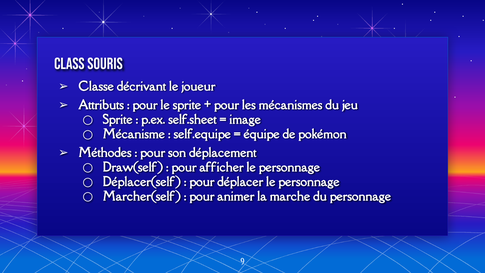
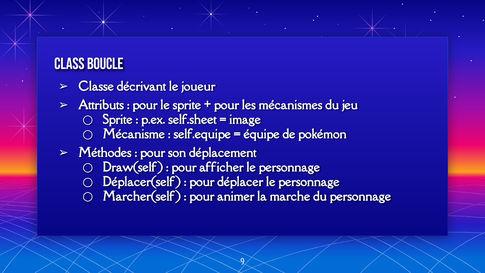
Souris: Souris -> Boucle (105, 64)
